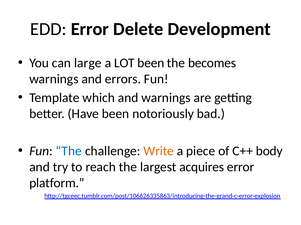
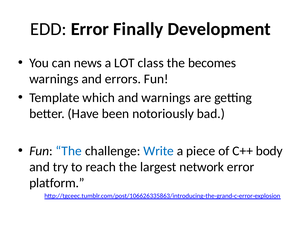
Delete: Delete -> Finally (138, 29)
large: large -> news (88, 63)
LOT been: been -> class (151, 63)
Write colour: orange -> blue (159, 152)
acquires: acquires -> network (202, 168)
